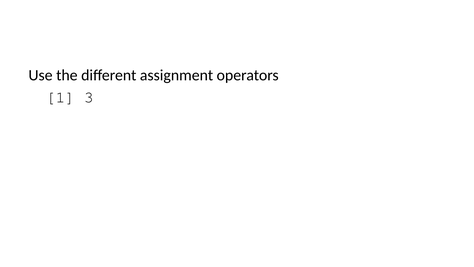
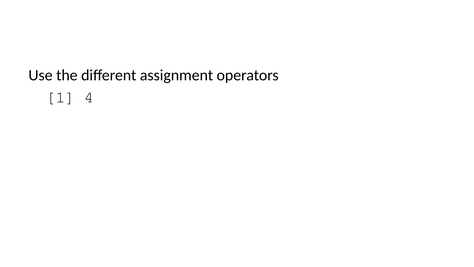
3: 3 -> 4 (89, 97)
